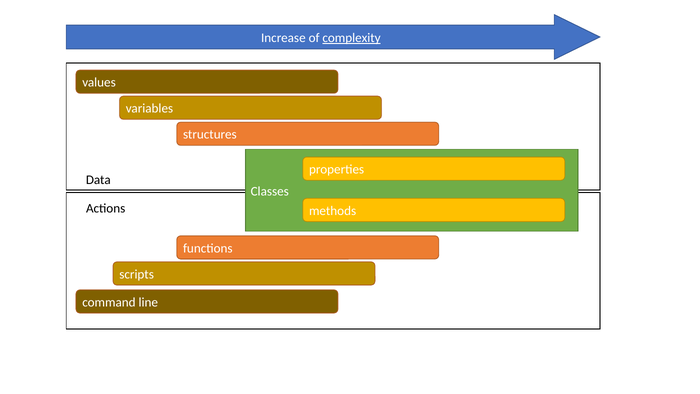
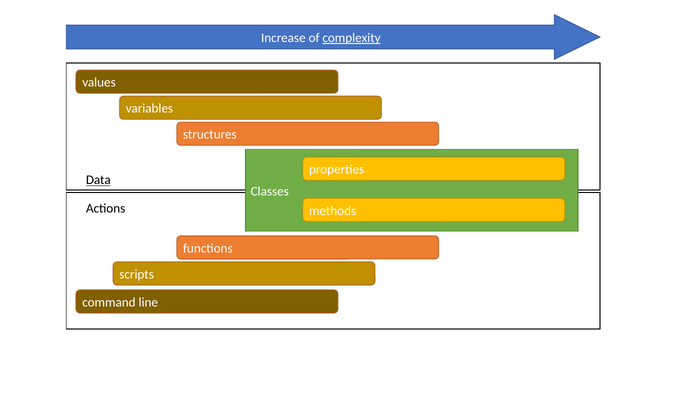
Data underline: none -> present (98, 180)
